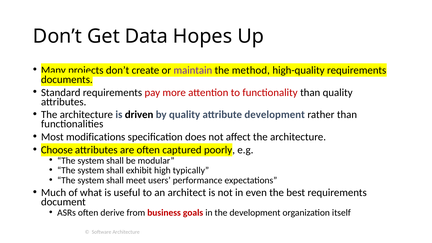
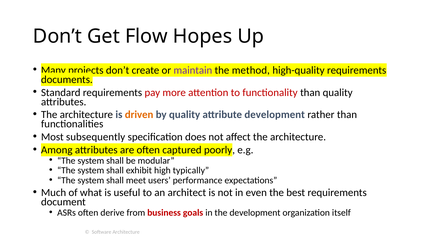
Data: Data -> Flow (146, 36)
driven colour: black -> orange (139, 115)
modifications: modifications -> subsequently (96, 137)
Choose: Choose -> Among (57, 150)
